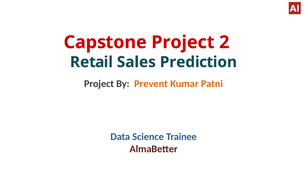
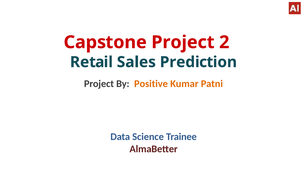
Prevent: Prevent -> Positive (151, 84)
